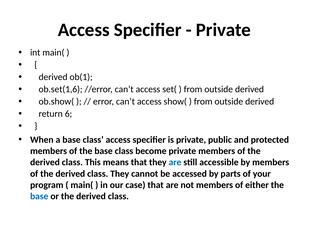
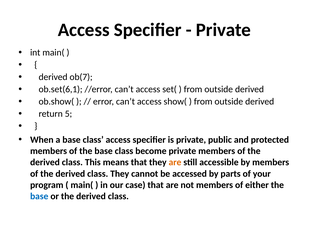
ob(1: ob(1 -> ob(7 (81, 77)
ob.set(1,6: ob.set(1,6 -> ob.set(6,1 (61, 89)
6: 6 -> 5 (68, 114)
are colour: blue -> orange (175, 162)
